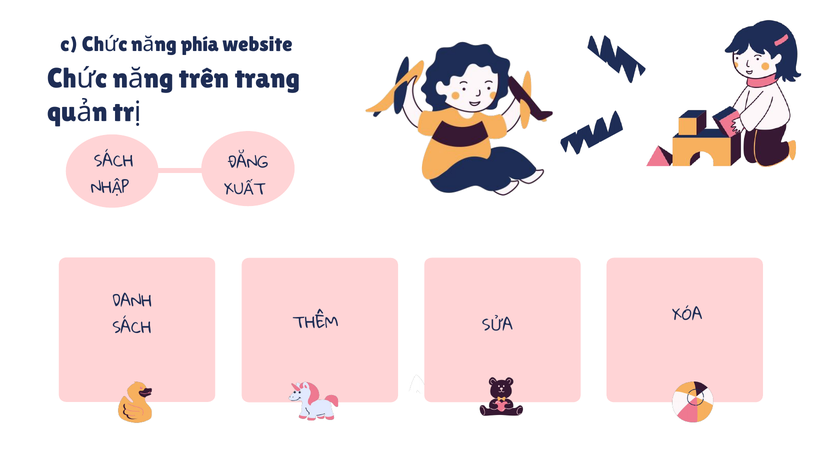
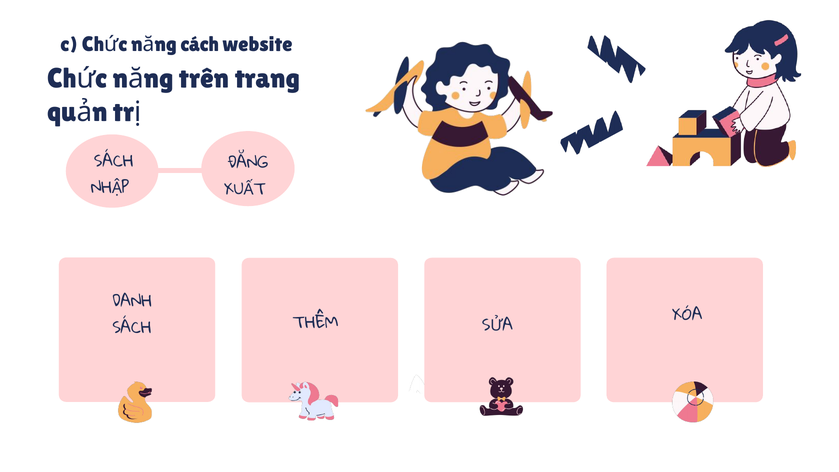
phía: phía -> cách (200, 45)
